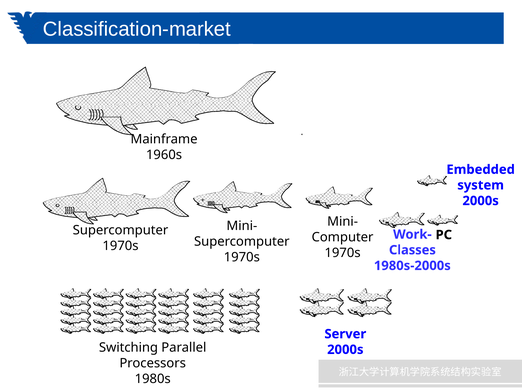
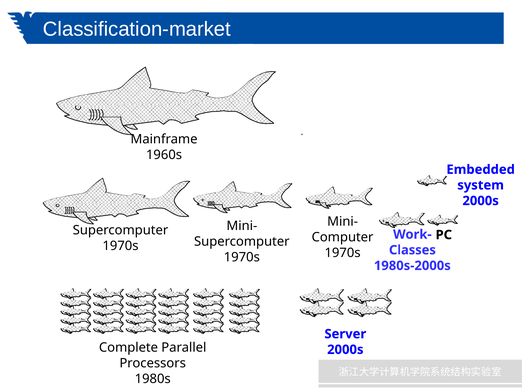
Switching: Switching -> Complete (128, 348)
